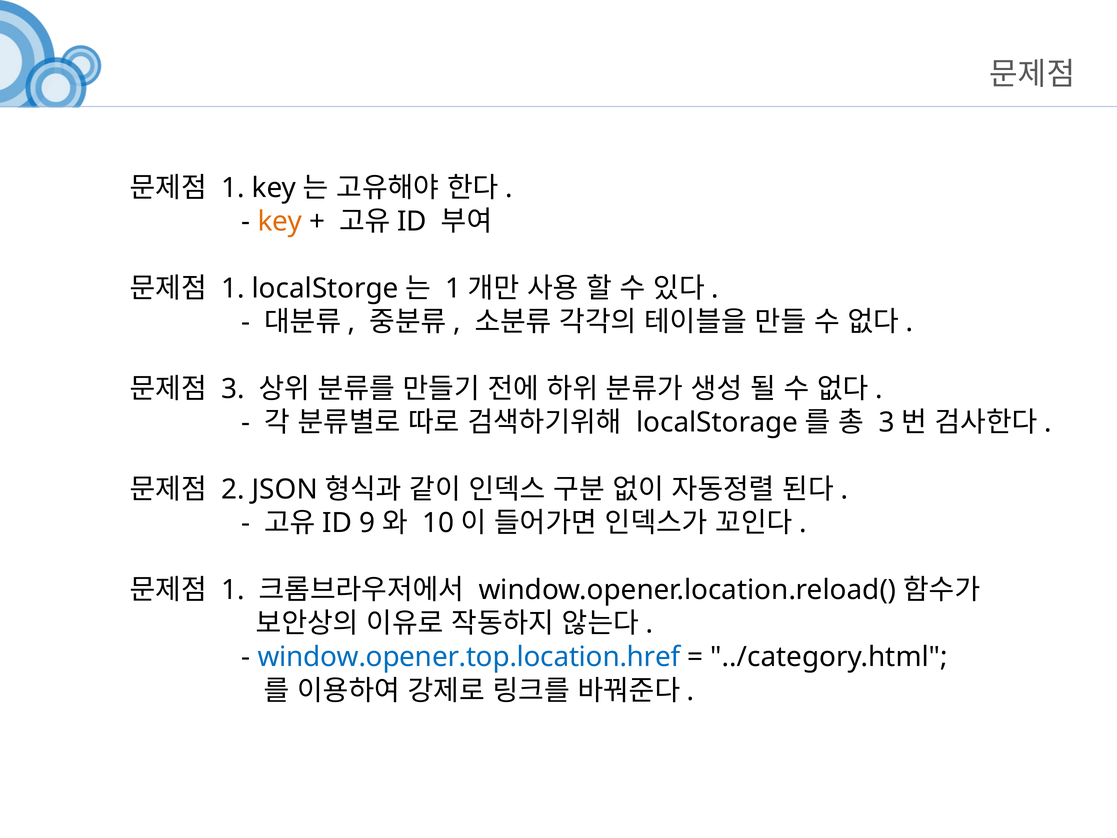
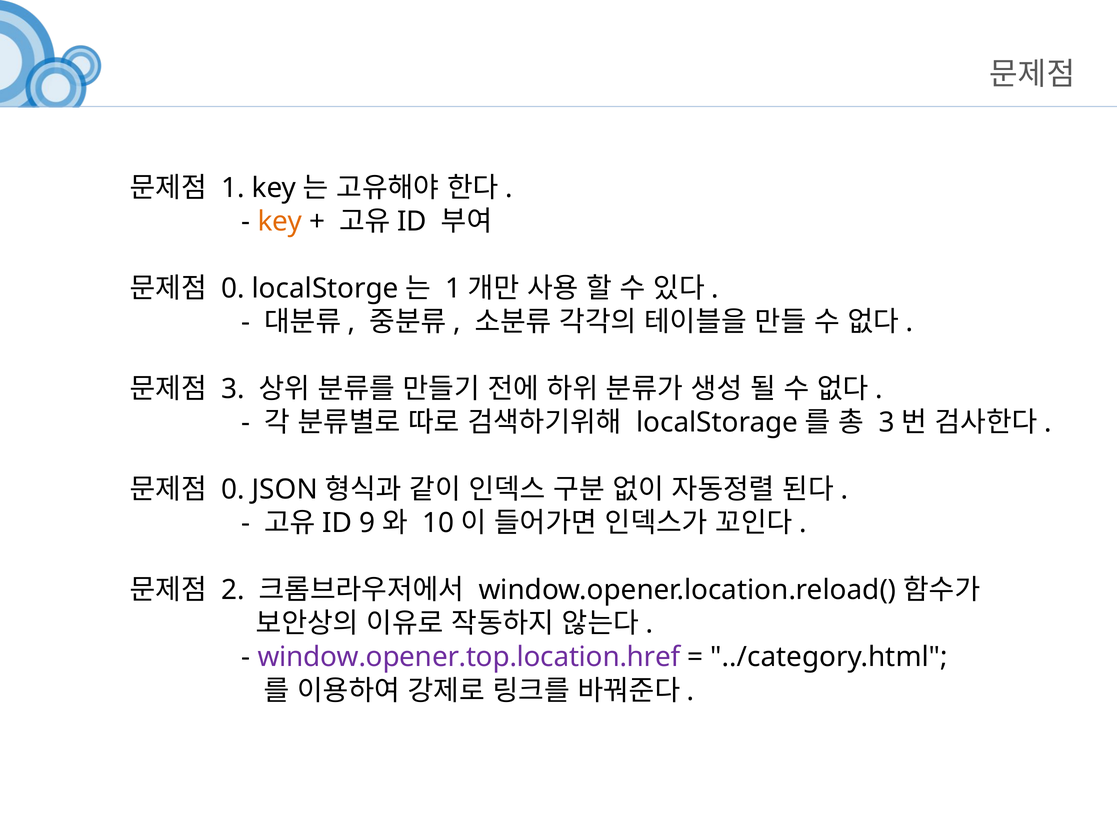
1: 1 -> 0 (233, 288)
2: 2 -> 0 (233, 490)
1: 1 -> 2 (233, 590)
window.opener.top.location.href colour: blue -> purple (469, 657)
